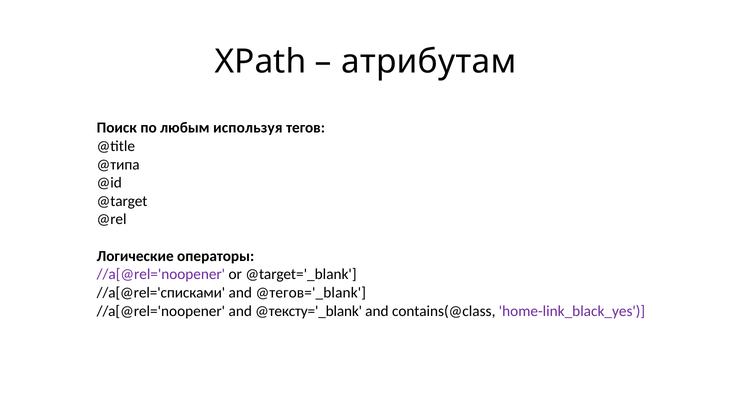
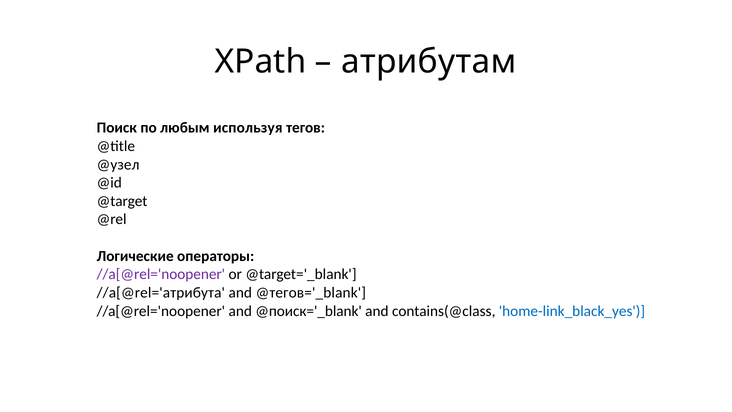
@типа: @типа -> @узел (118, 164)
//a[@rel='списками: //a[@rel='списками -> //a[@rel='атрибута (161, 293)
@тексту='_blank: @тексту='_blank -> @поиск='_blank (309, 311)
home-link_black_yes colour: purple -> blue (572, 311)
